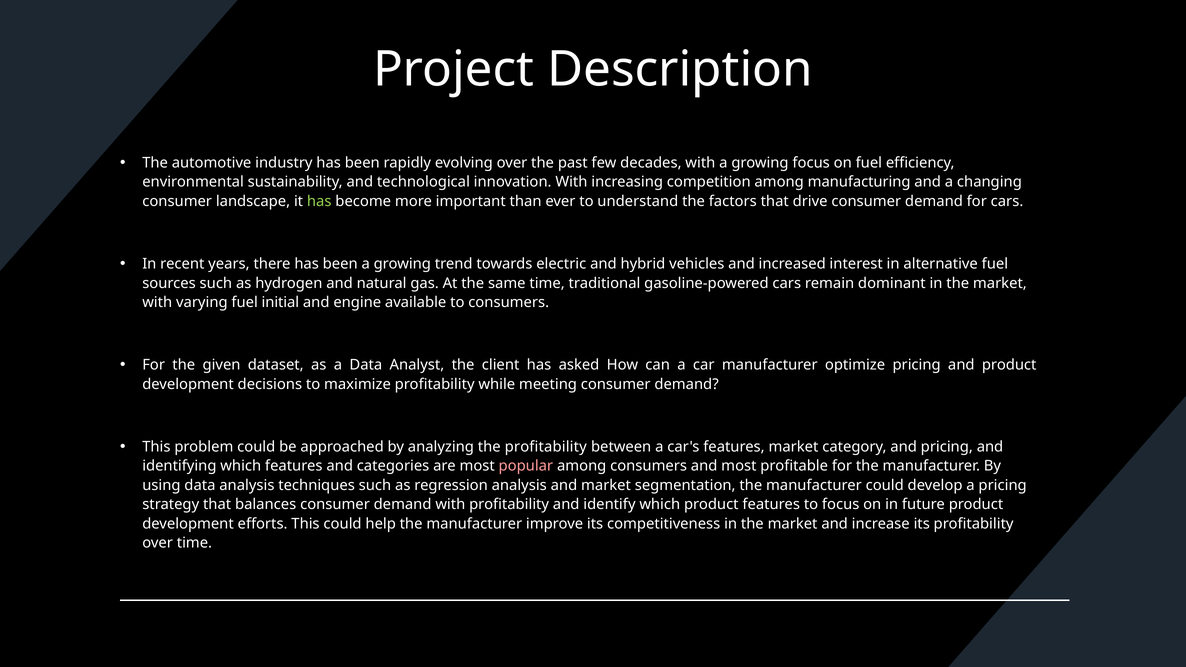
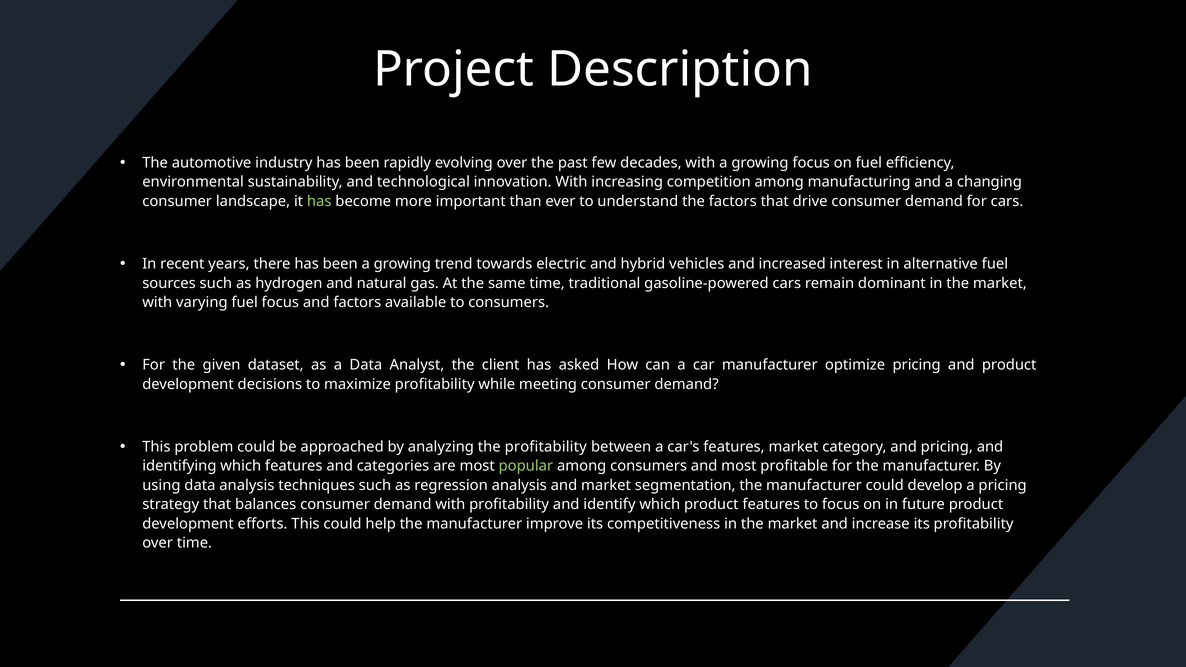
fuel initial: initial -> focus (280, 302)
and engine: engine -> factors (357, 302)
popular colour: pink -> light green (526, 466)
